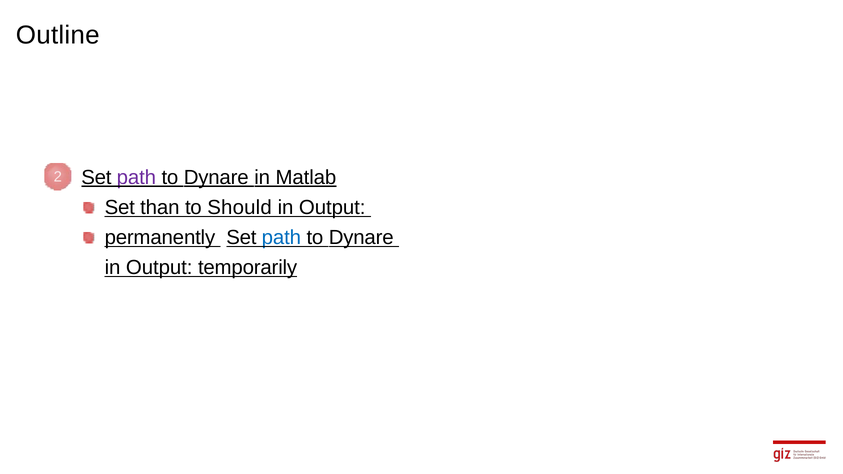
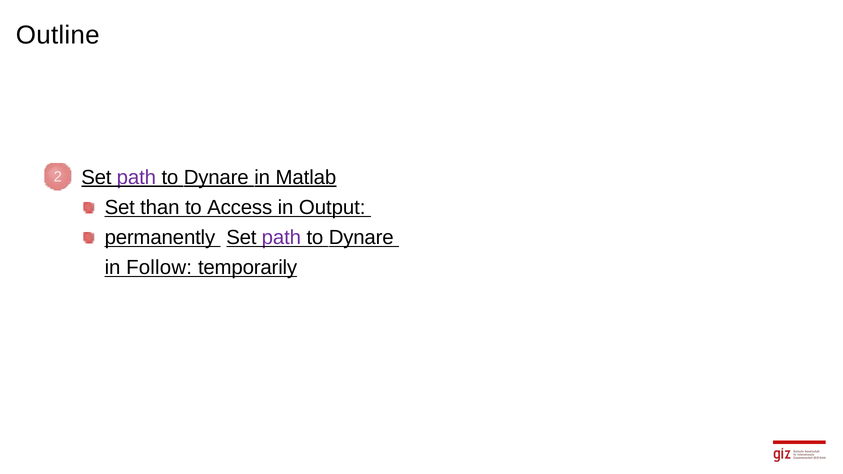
Should: Should -> Access (240, 208)
path colour: blue -> purple (281, 238)
Output: Output -> Follow (159, 268)
